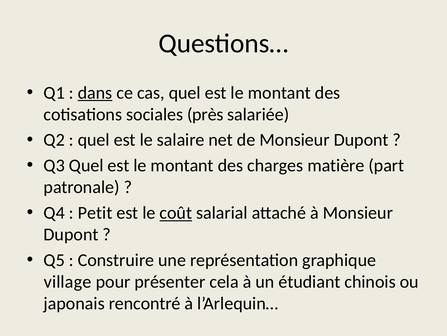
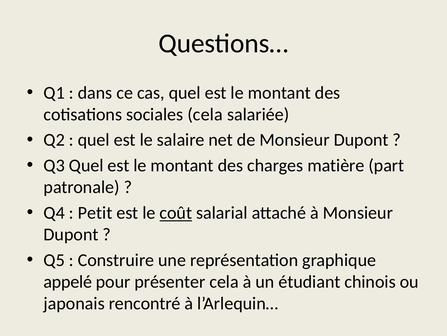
dans underline: present -> none (95, 93)
sociales près: près -> cela (205, 114)
village: village -> appelé (68, 281)
